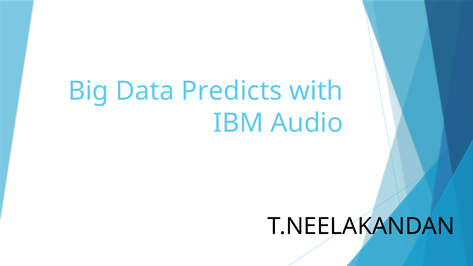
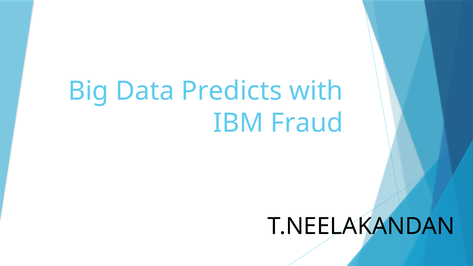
Audio: Audio -> Fraud (307, 123)
